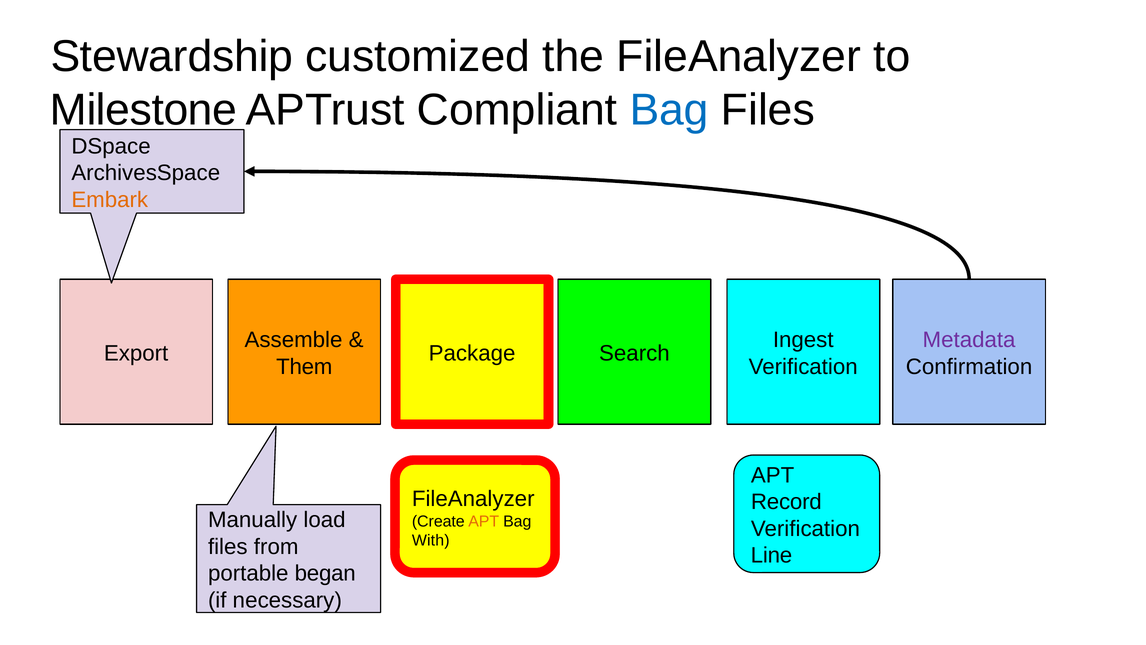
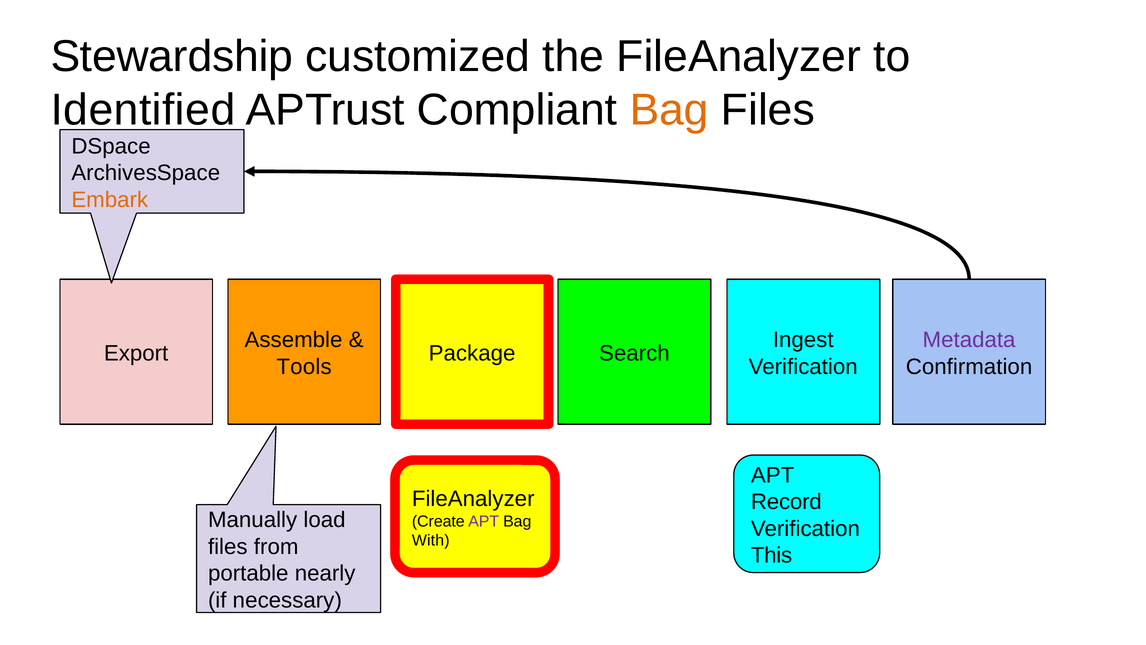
Milestone: Milestone -> Identified (143, 110)
Bag colour: blue -> orange (669, 110)
Them: Them -> Tools (304, 367)
APT colour: orange -> purple (484, 521)
Line: Line -> This (771, 555)
began: began -> nearly (325, 573)
